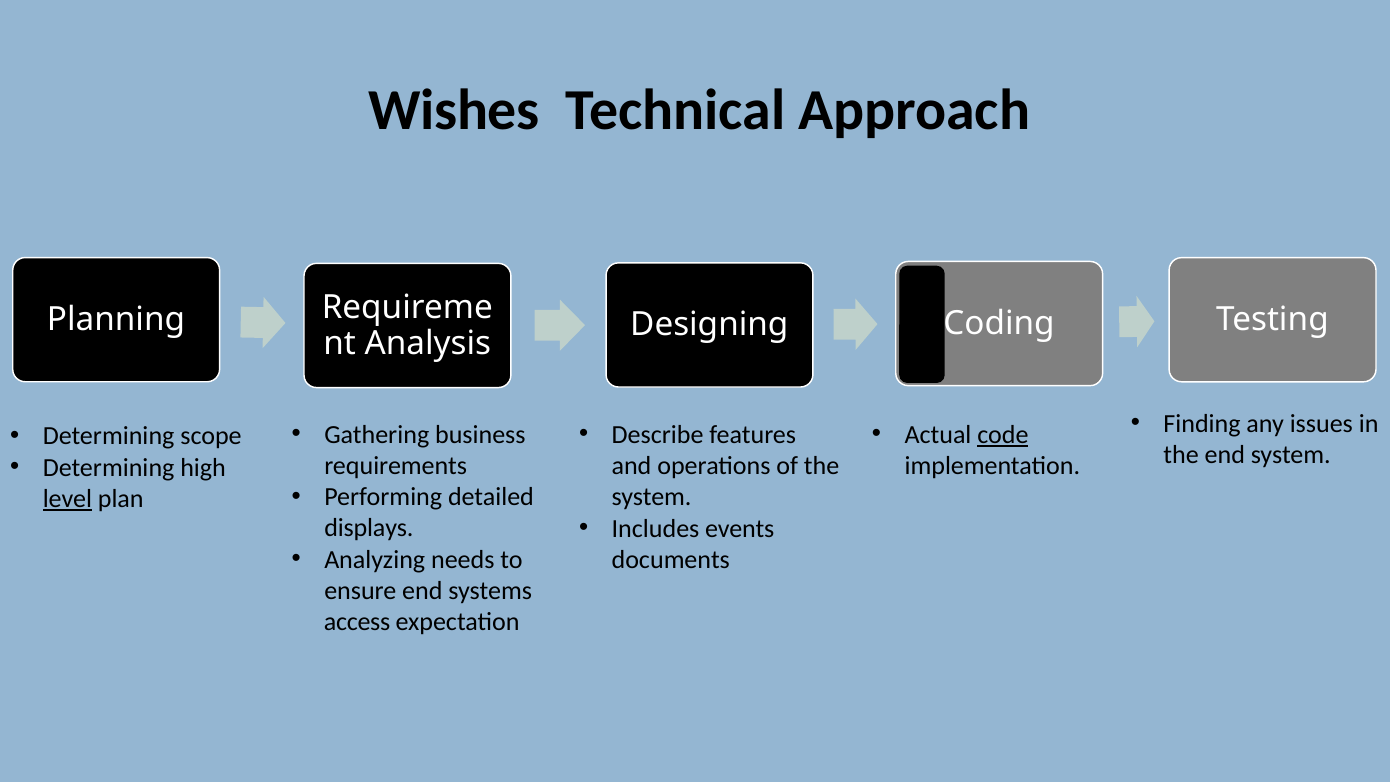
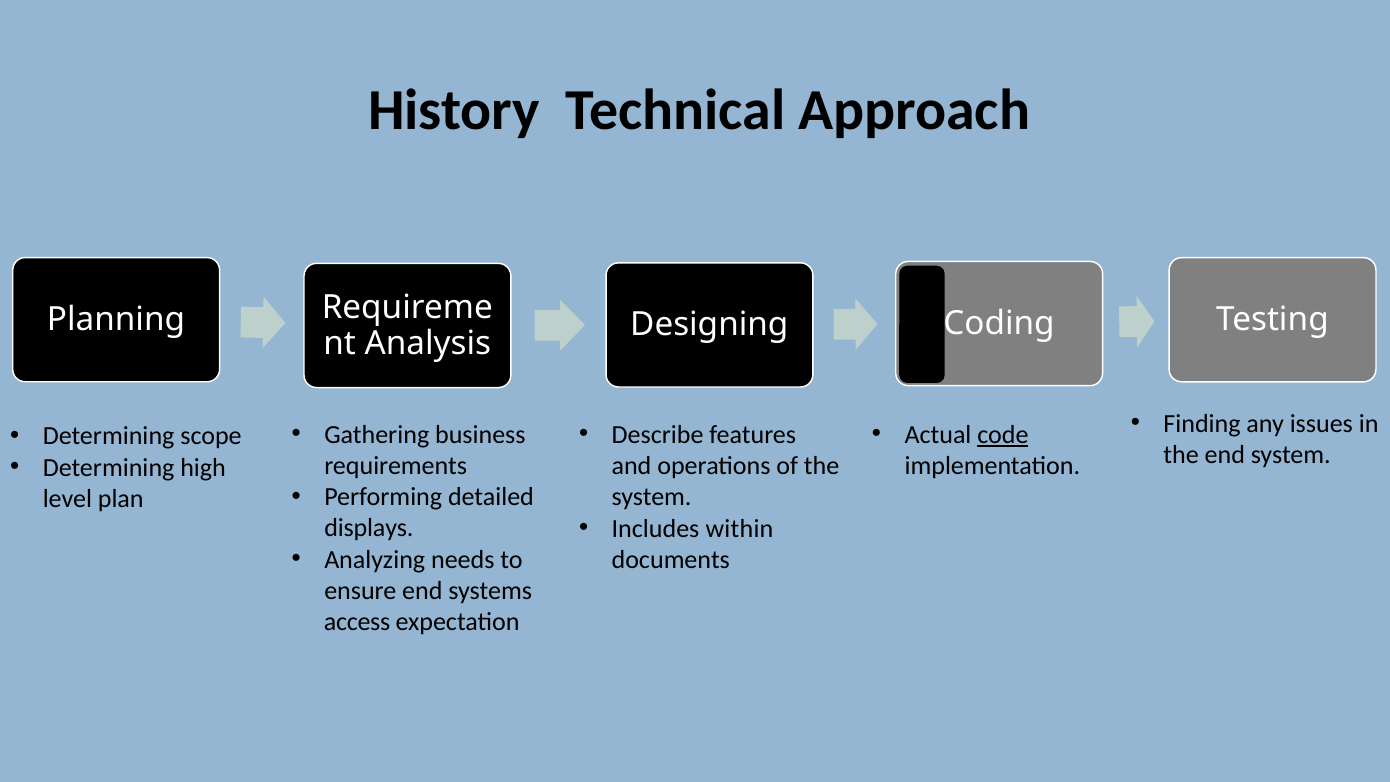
Wishes: Wishes -> History (454, 110)
level underline: present -> none (67, 499)
events: events -> within (739, 528)
